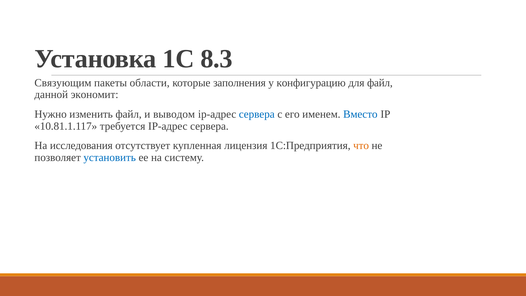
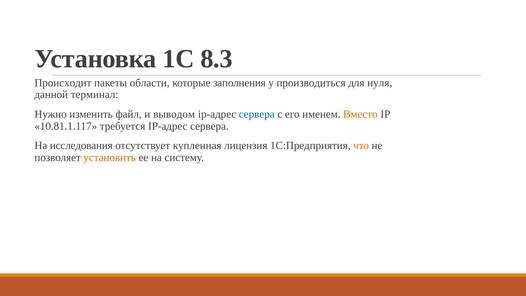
Связующим: Связующим -> Происходит (63, 83)
конфигурацию: конфигурацию -> производиться (311, 83)
для файл: файл -> нуля (380, 83)
экономит: экономит -> терминал (95, 95)
Вместо colour: blue -> orange (360, 114)
установить colour: blue -> orange (110, 157)
